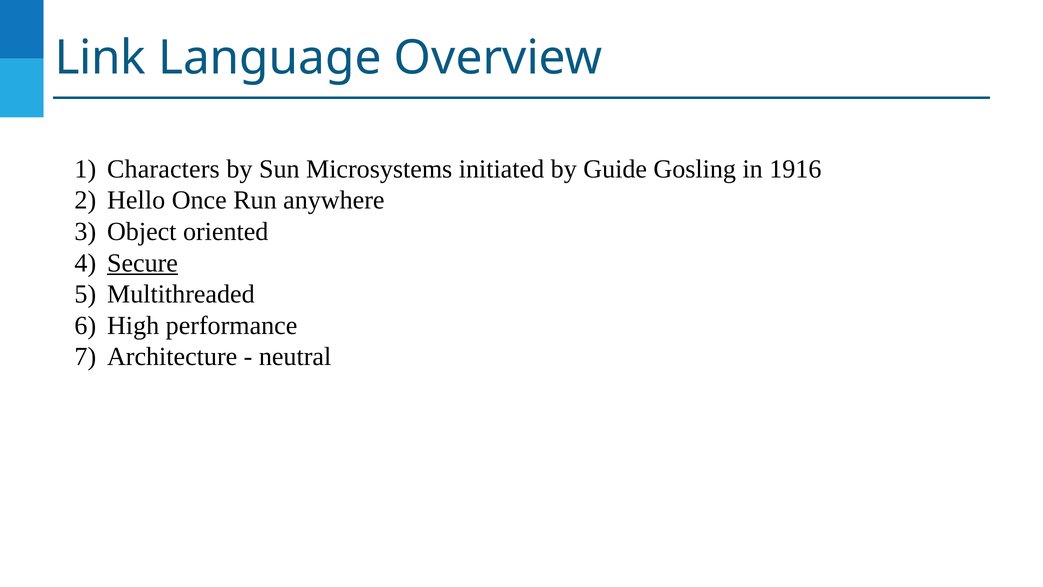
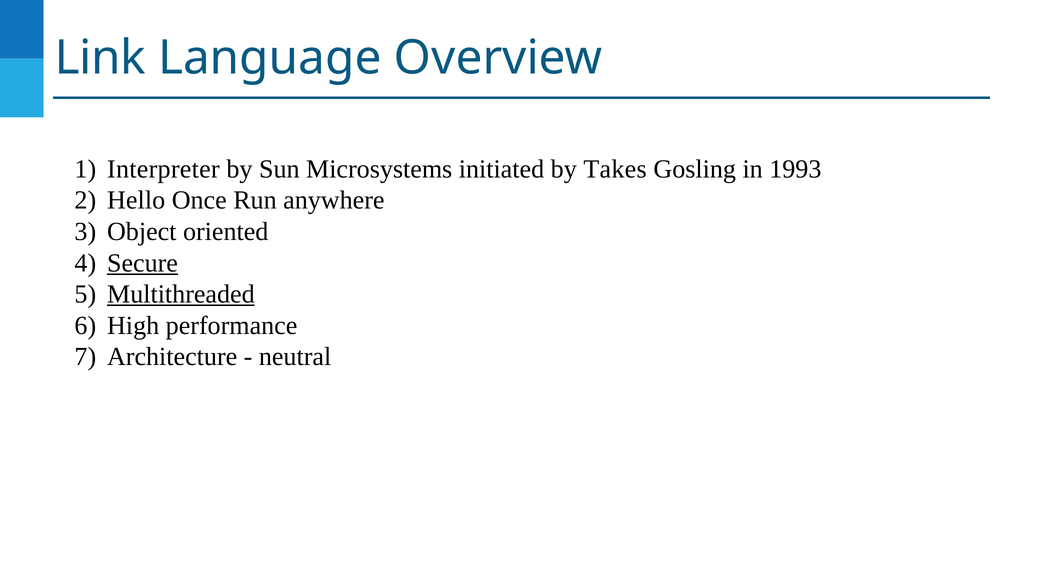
Characters: Characters -> Interpreter (163, 169)
Guide: Guide -> Takes (615, 169)
1916: 1916 -> 1993 (795, 169)
Multithreaded underline: none -> present (181, 294)
